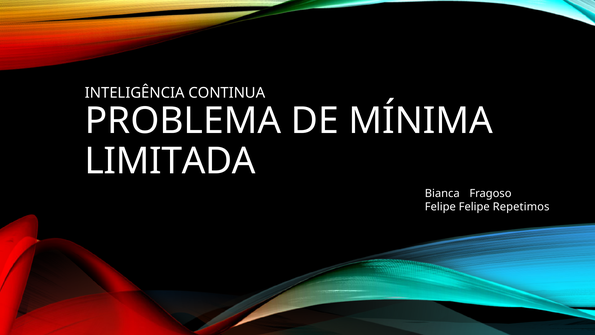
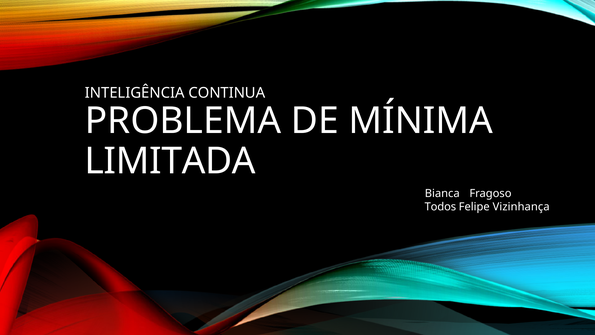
Felipe: Felipe -> Todos (440, 207)
Repetimos: Repetimos -> Vizinhança (521, 207)
